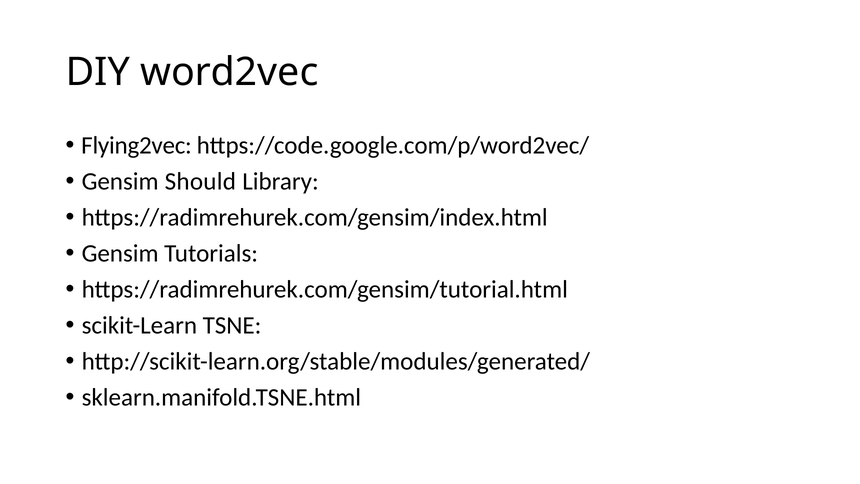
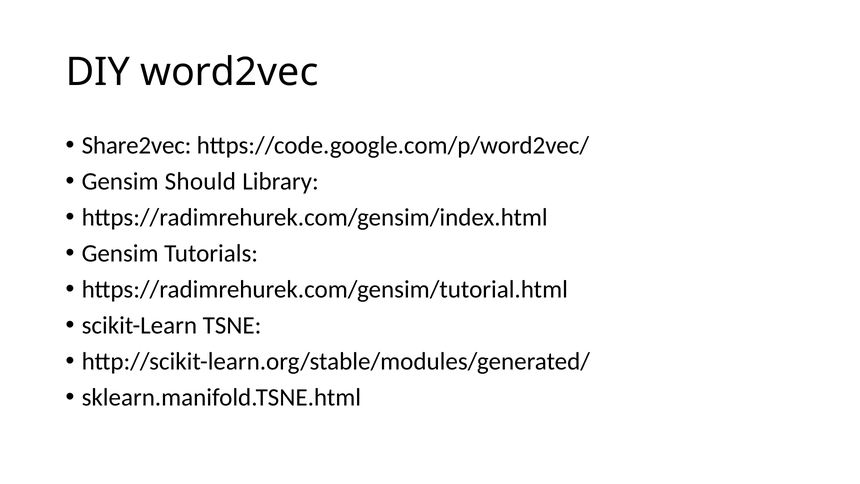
Flying2vec: Flying2vec -> Share2vec (137, 145)
